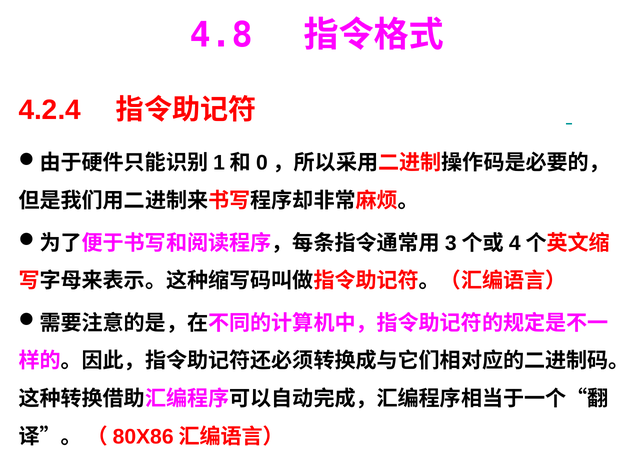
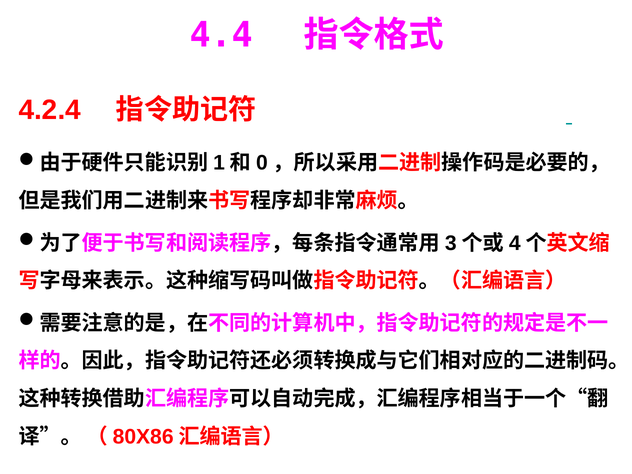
4.8: 4.8 -> 4.4 (221, 35)
